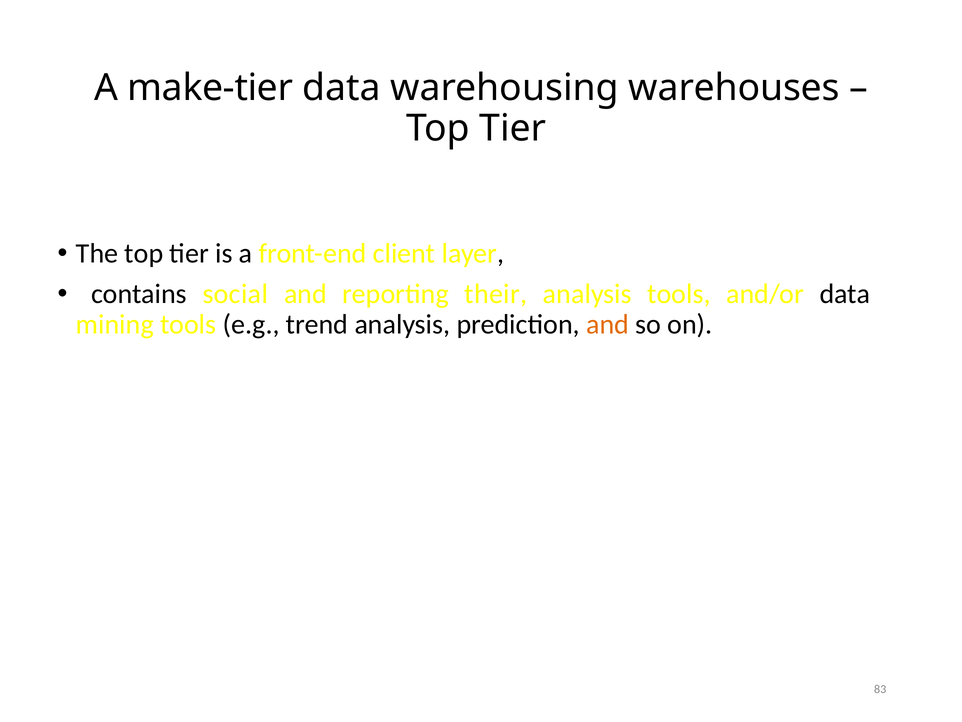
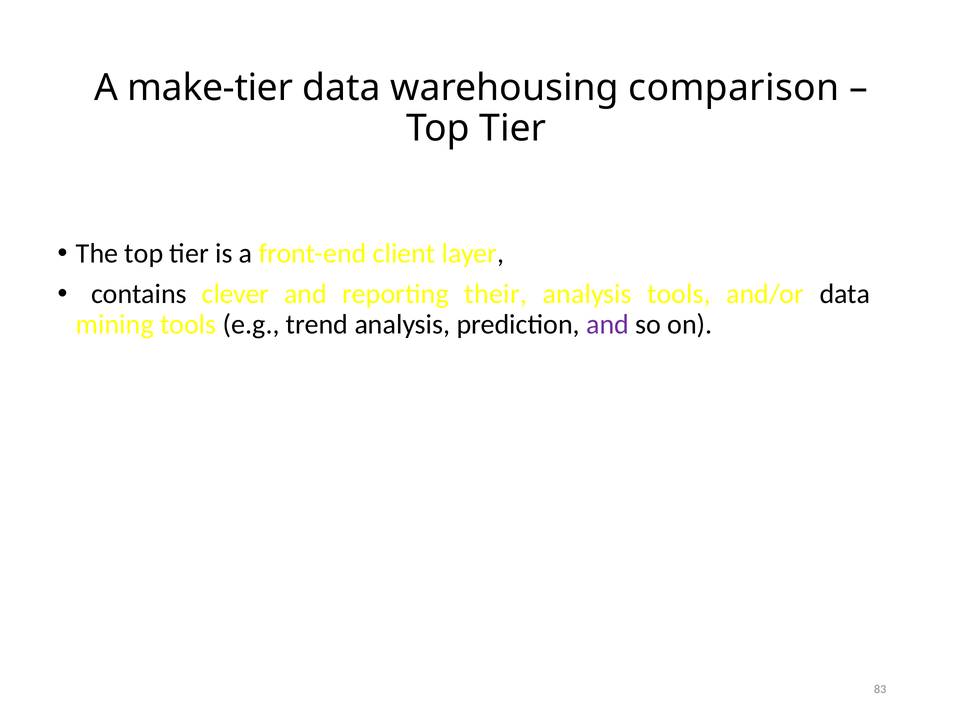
warehouses: warehouses -> comparison (734, 88)
social: social -> clever (236, 294)
and colour: orange -> purple (608, 324)
